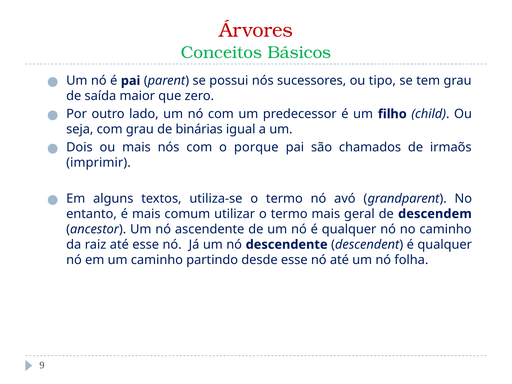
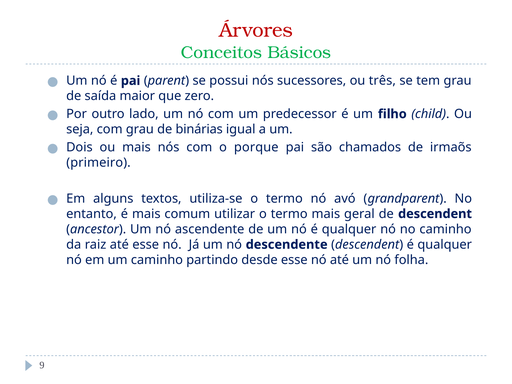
tipo: tipo -> três (382, 81)
imprimir: imprimir -> primeiro (98, 163)
de descendem: descendem -> descendent (435, 214)
